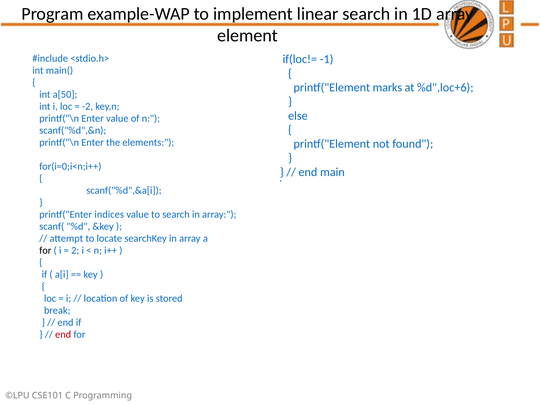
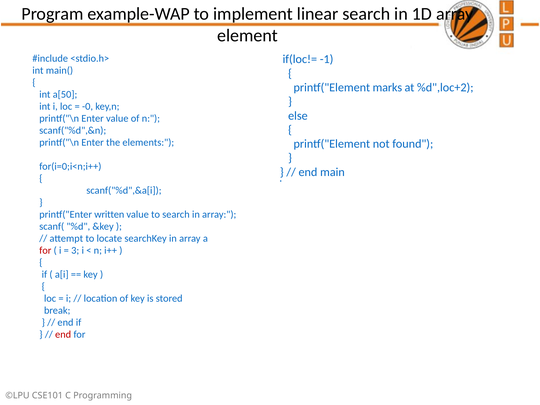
%d",loc+6: %d",loc+6 -> %d",loc+2 (445, 87)
-2: -2 -> -0 (88, 107)
indices: indices -> written (109, 214)
for colour: black -> red (45, 250)
2: 2 -> 3 (75, 250)
